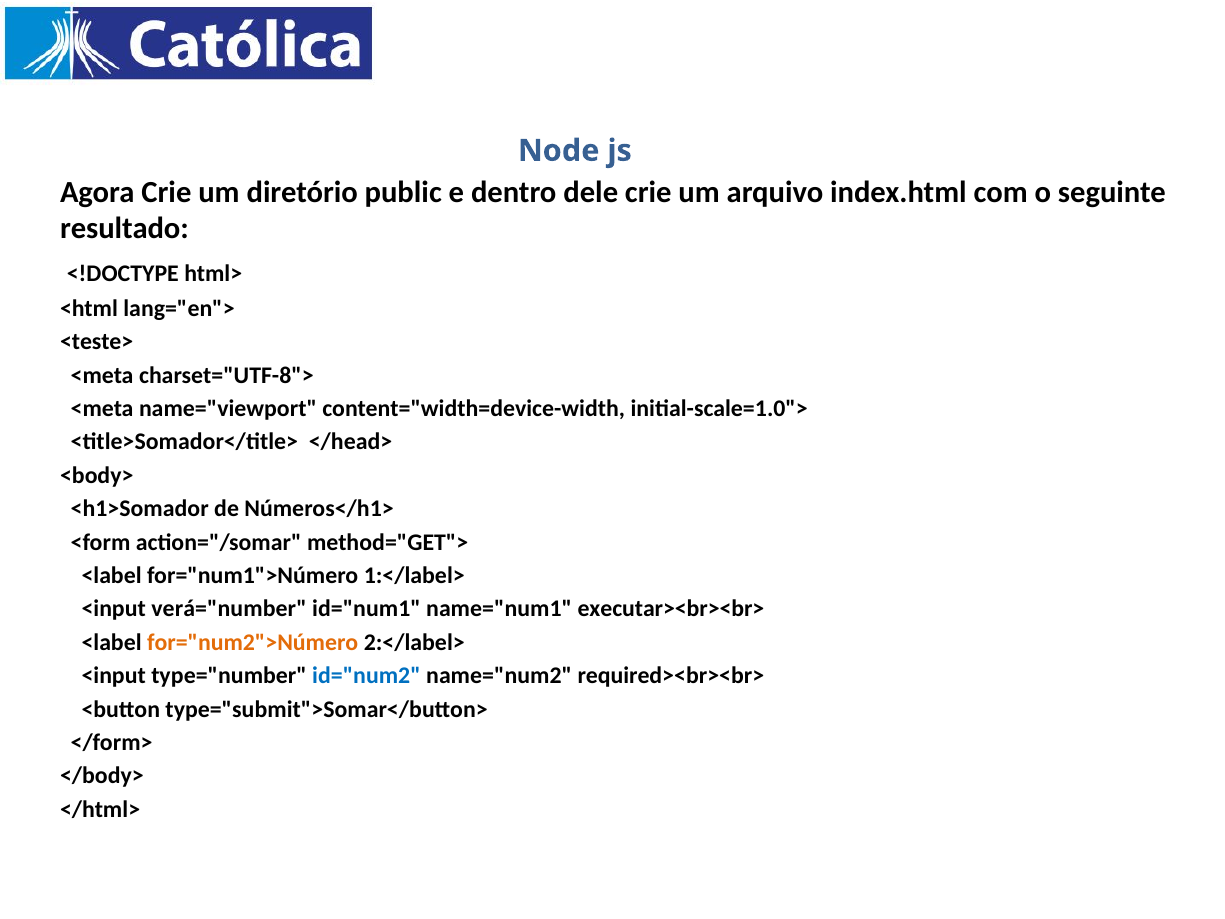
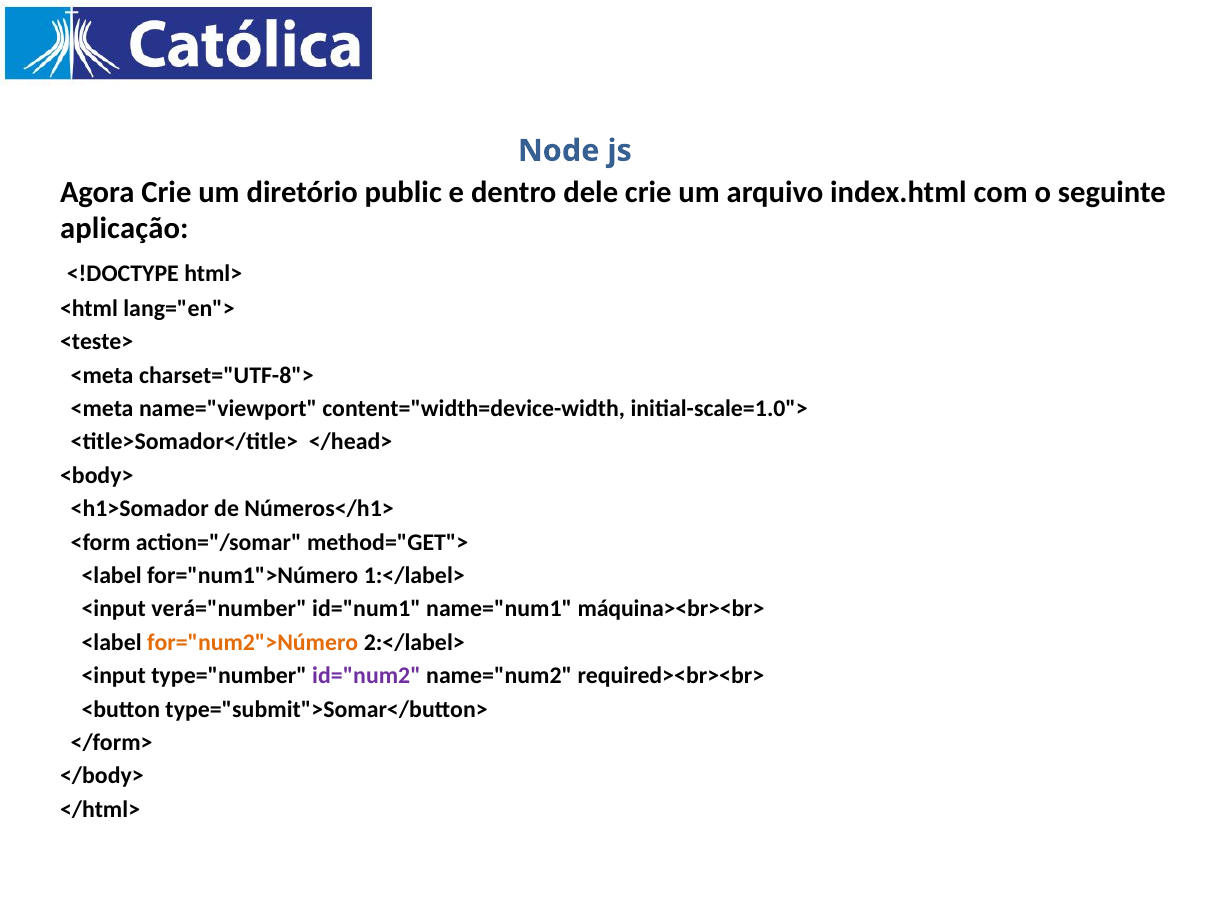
resultado: resultado -> aplicação (124, 229)
executar><br><br>: executar><br><br> -> máquina><br><br> (671, 609)
id="num2 colour: blue -> purple (366, 676)
